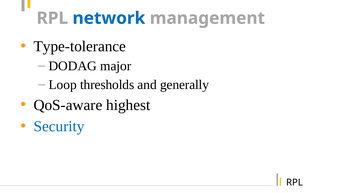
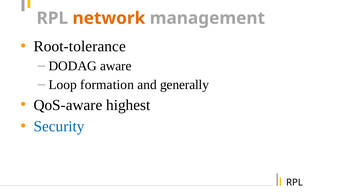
network colour: blue -> orange (109, 18)
Type-tolerance: Type-tolerance -> Root-tolerance (80, 46)
major: major -> aware (116, 66)
thresholds: thresholds -> formation (107, 85)
